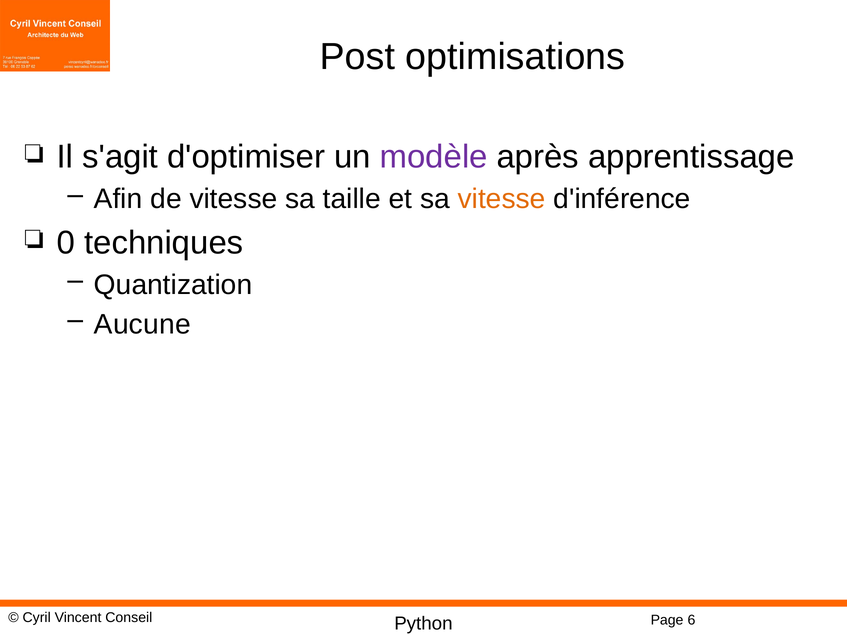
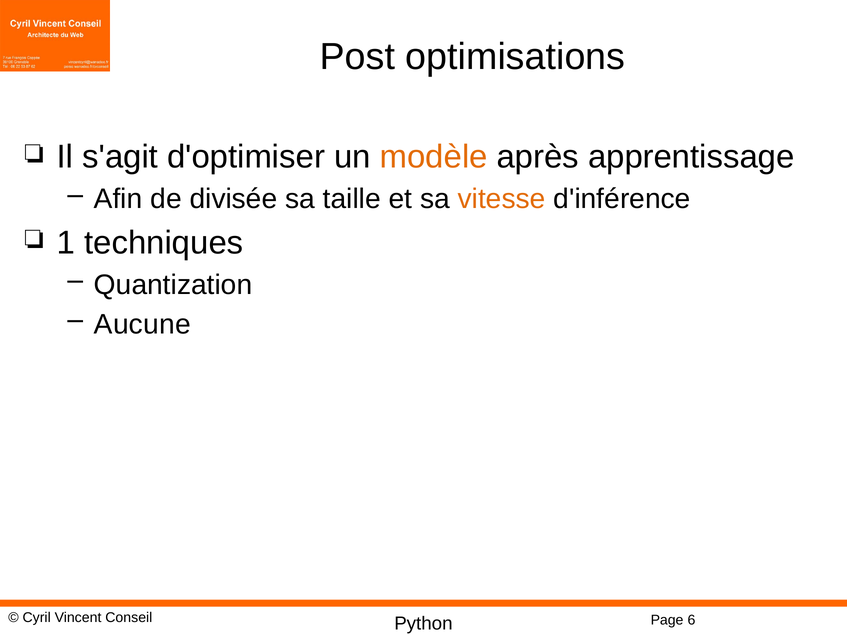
modèle colour: purple -> orange (434, 157)
de vitesse: vitesse -> divisée (233, 199)
0: 0 -> 1 (66, 243)
